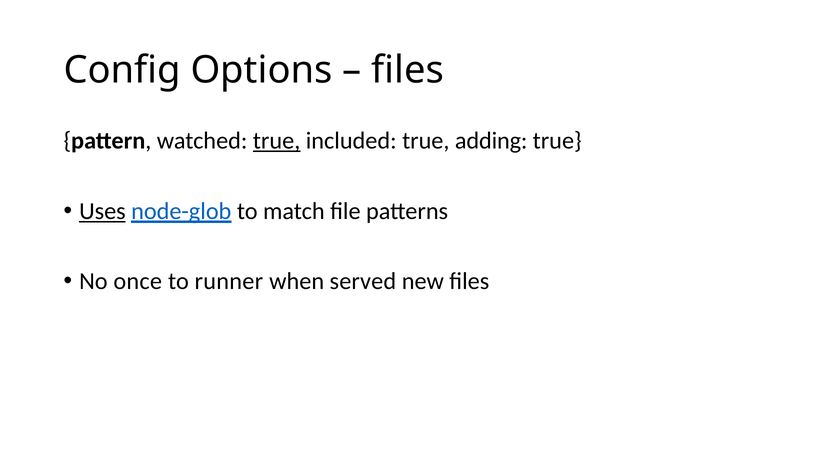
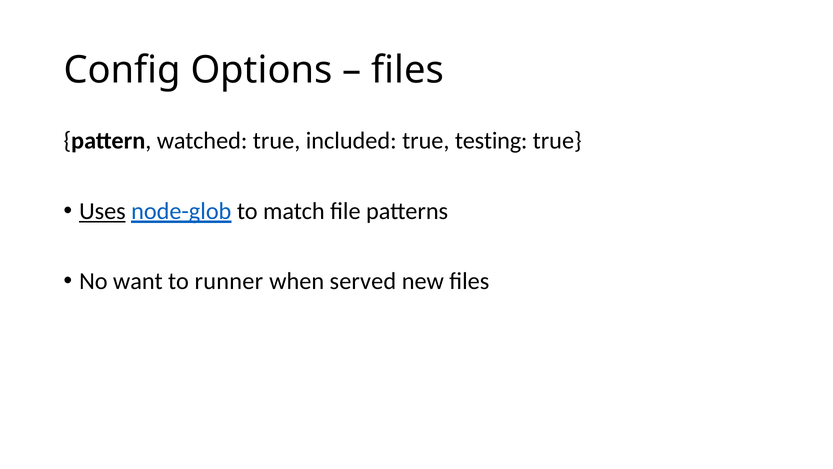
true underline: present -> none (277, 141)
adding: adding -> testing (491, 141)
once: once -> want (138, 281)
